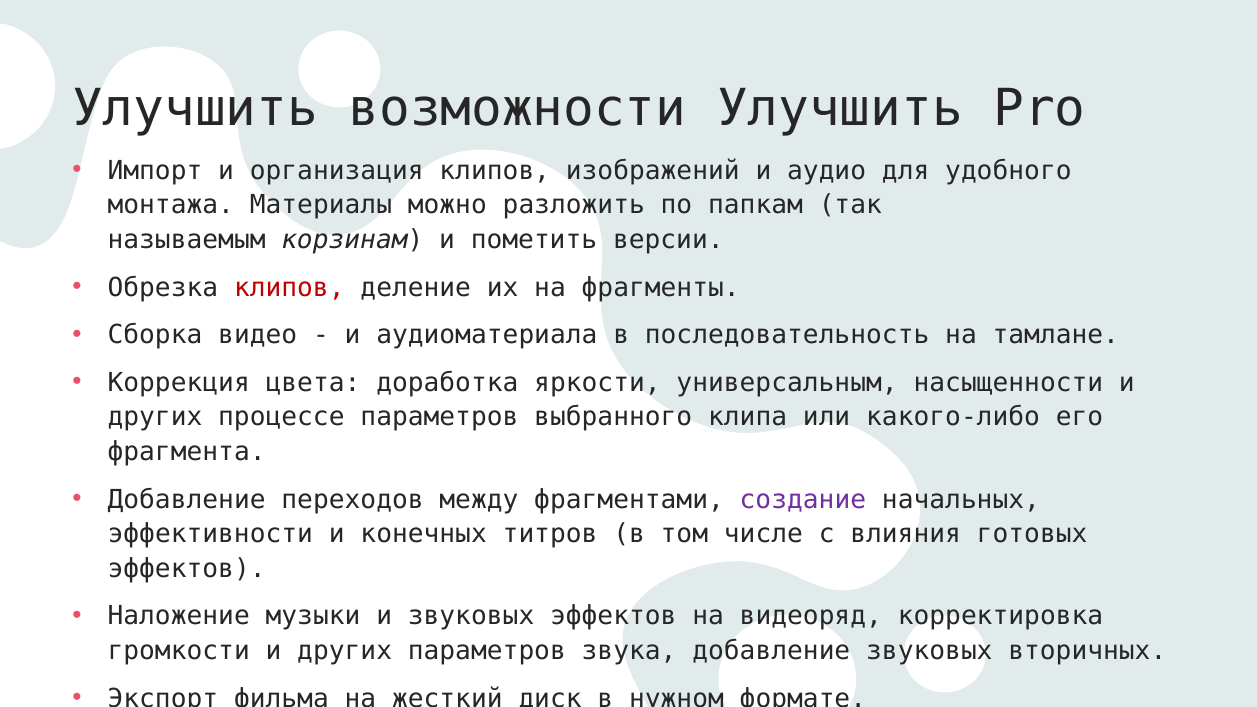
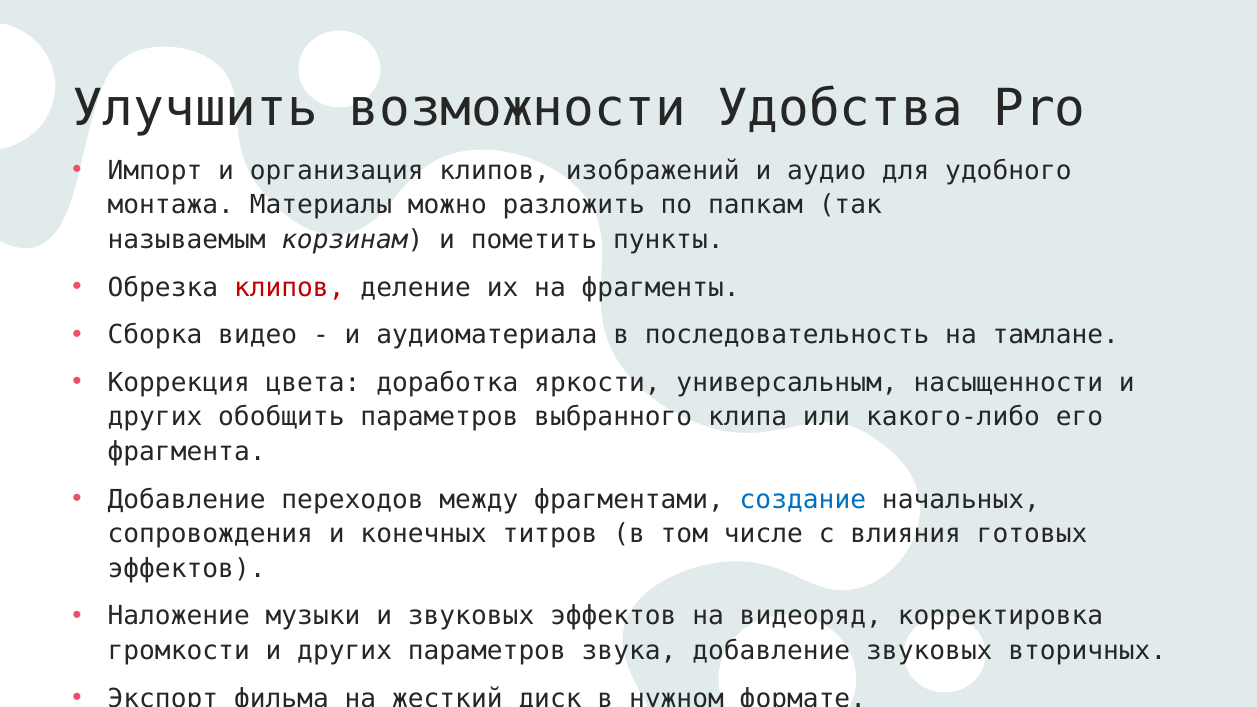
возможности Улучшить: Улучшить -> Удобства (840, 109)
версии: версии -> пункты (668, 240)
процессе: процессе -> обобщить (281, 417)
создание colour: purple -> blue (803, 499)
эффективности: эффективности -> сопровождения (210, 534)
